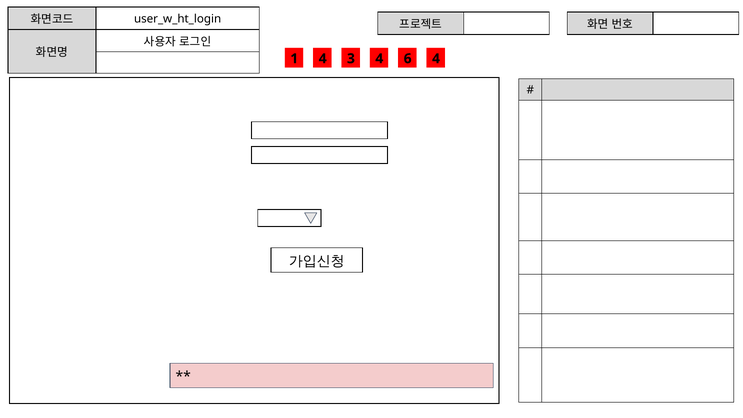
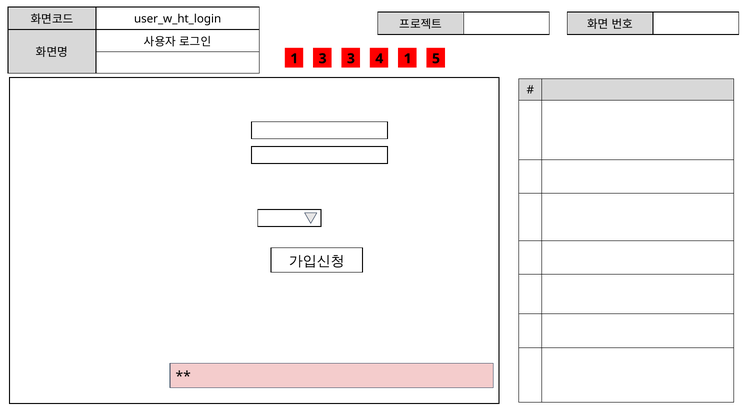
1 4: 4 -> 3 (323, 59)
4 6: 6 -> 1 (408, 59)
3 4: 4 -> 5 (436, 59)
